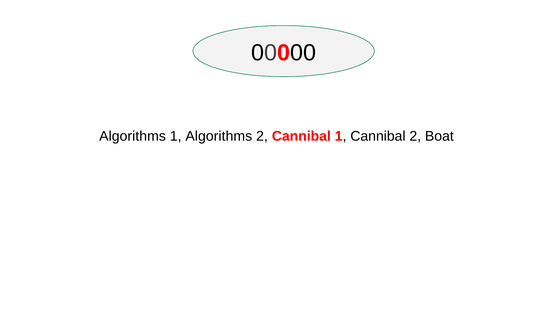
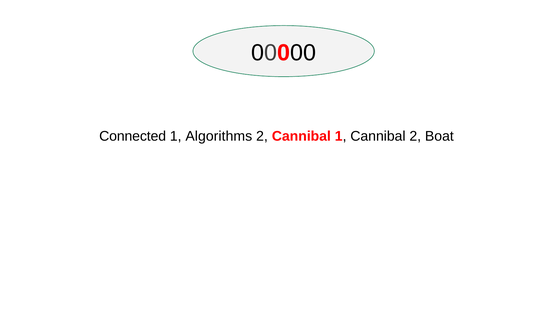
Algorithms: Algorithms -> Connected (133, 136)
